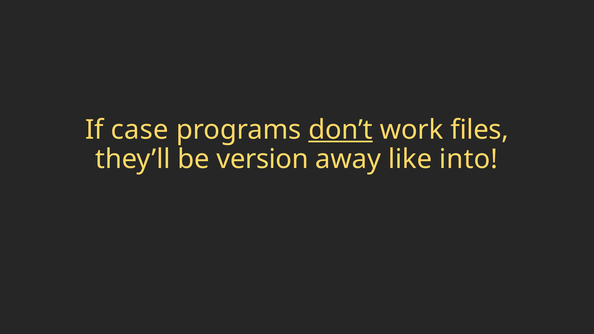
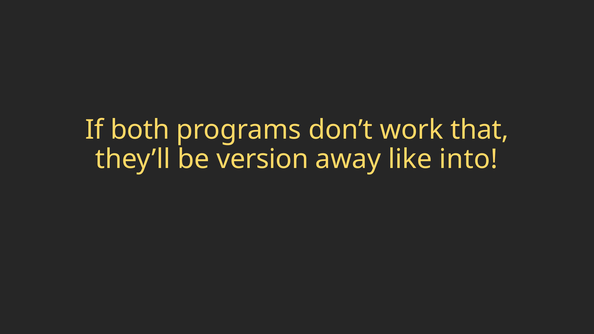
case: case -> both (140, 130)
don’t underline: present -> none (341, 130)
files: files -> that (480, 130)
